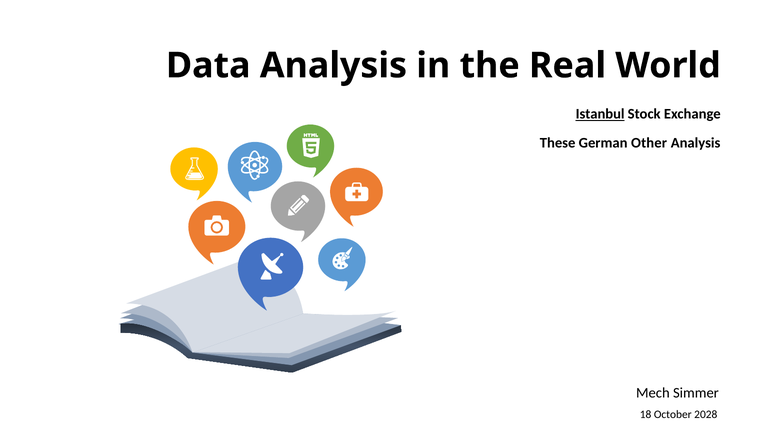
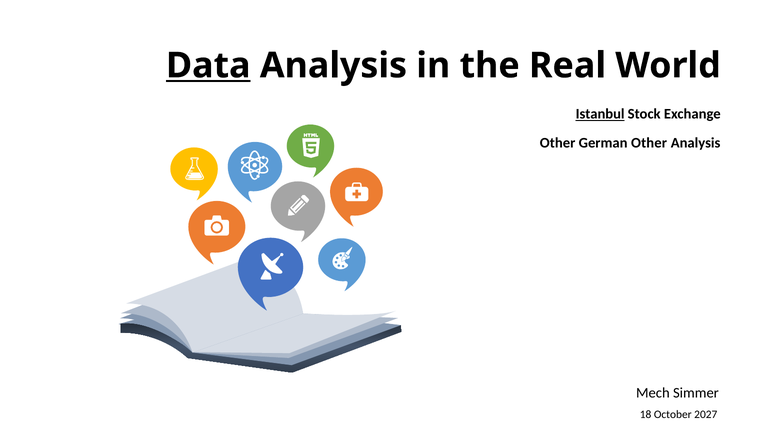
Data underline: none -> present (208, 66)
These: These -> Other (558, 143)
2028: 2028 -> 2027 (706, 415)
